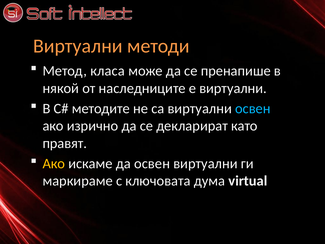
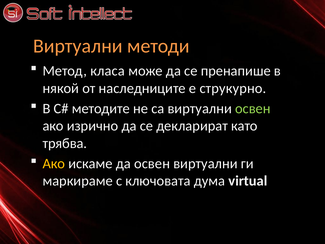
е виртуални: виртуални -> струкурно (233, 88)
освен colour: light blue -> light green (253, 108)
правят: правят -> трябва (65, 143)
